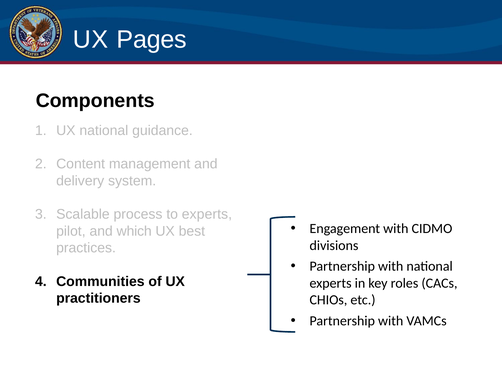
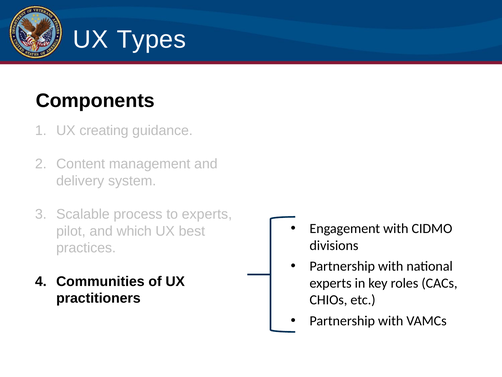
Pages: Pages -> Types (151, 40)
UX national: national -> creating (104, 130)
